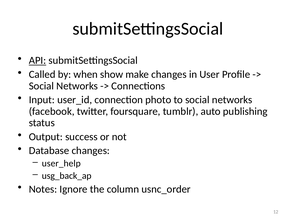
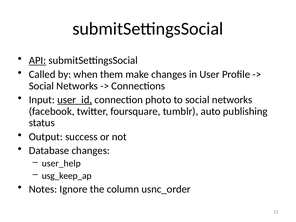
show: show -> them (112, 74)
user_id underline: none -> present (75, 100)
usg_back_ap: usg_back_ap -> usg_keep_ap (67, 176)
